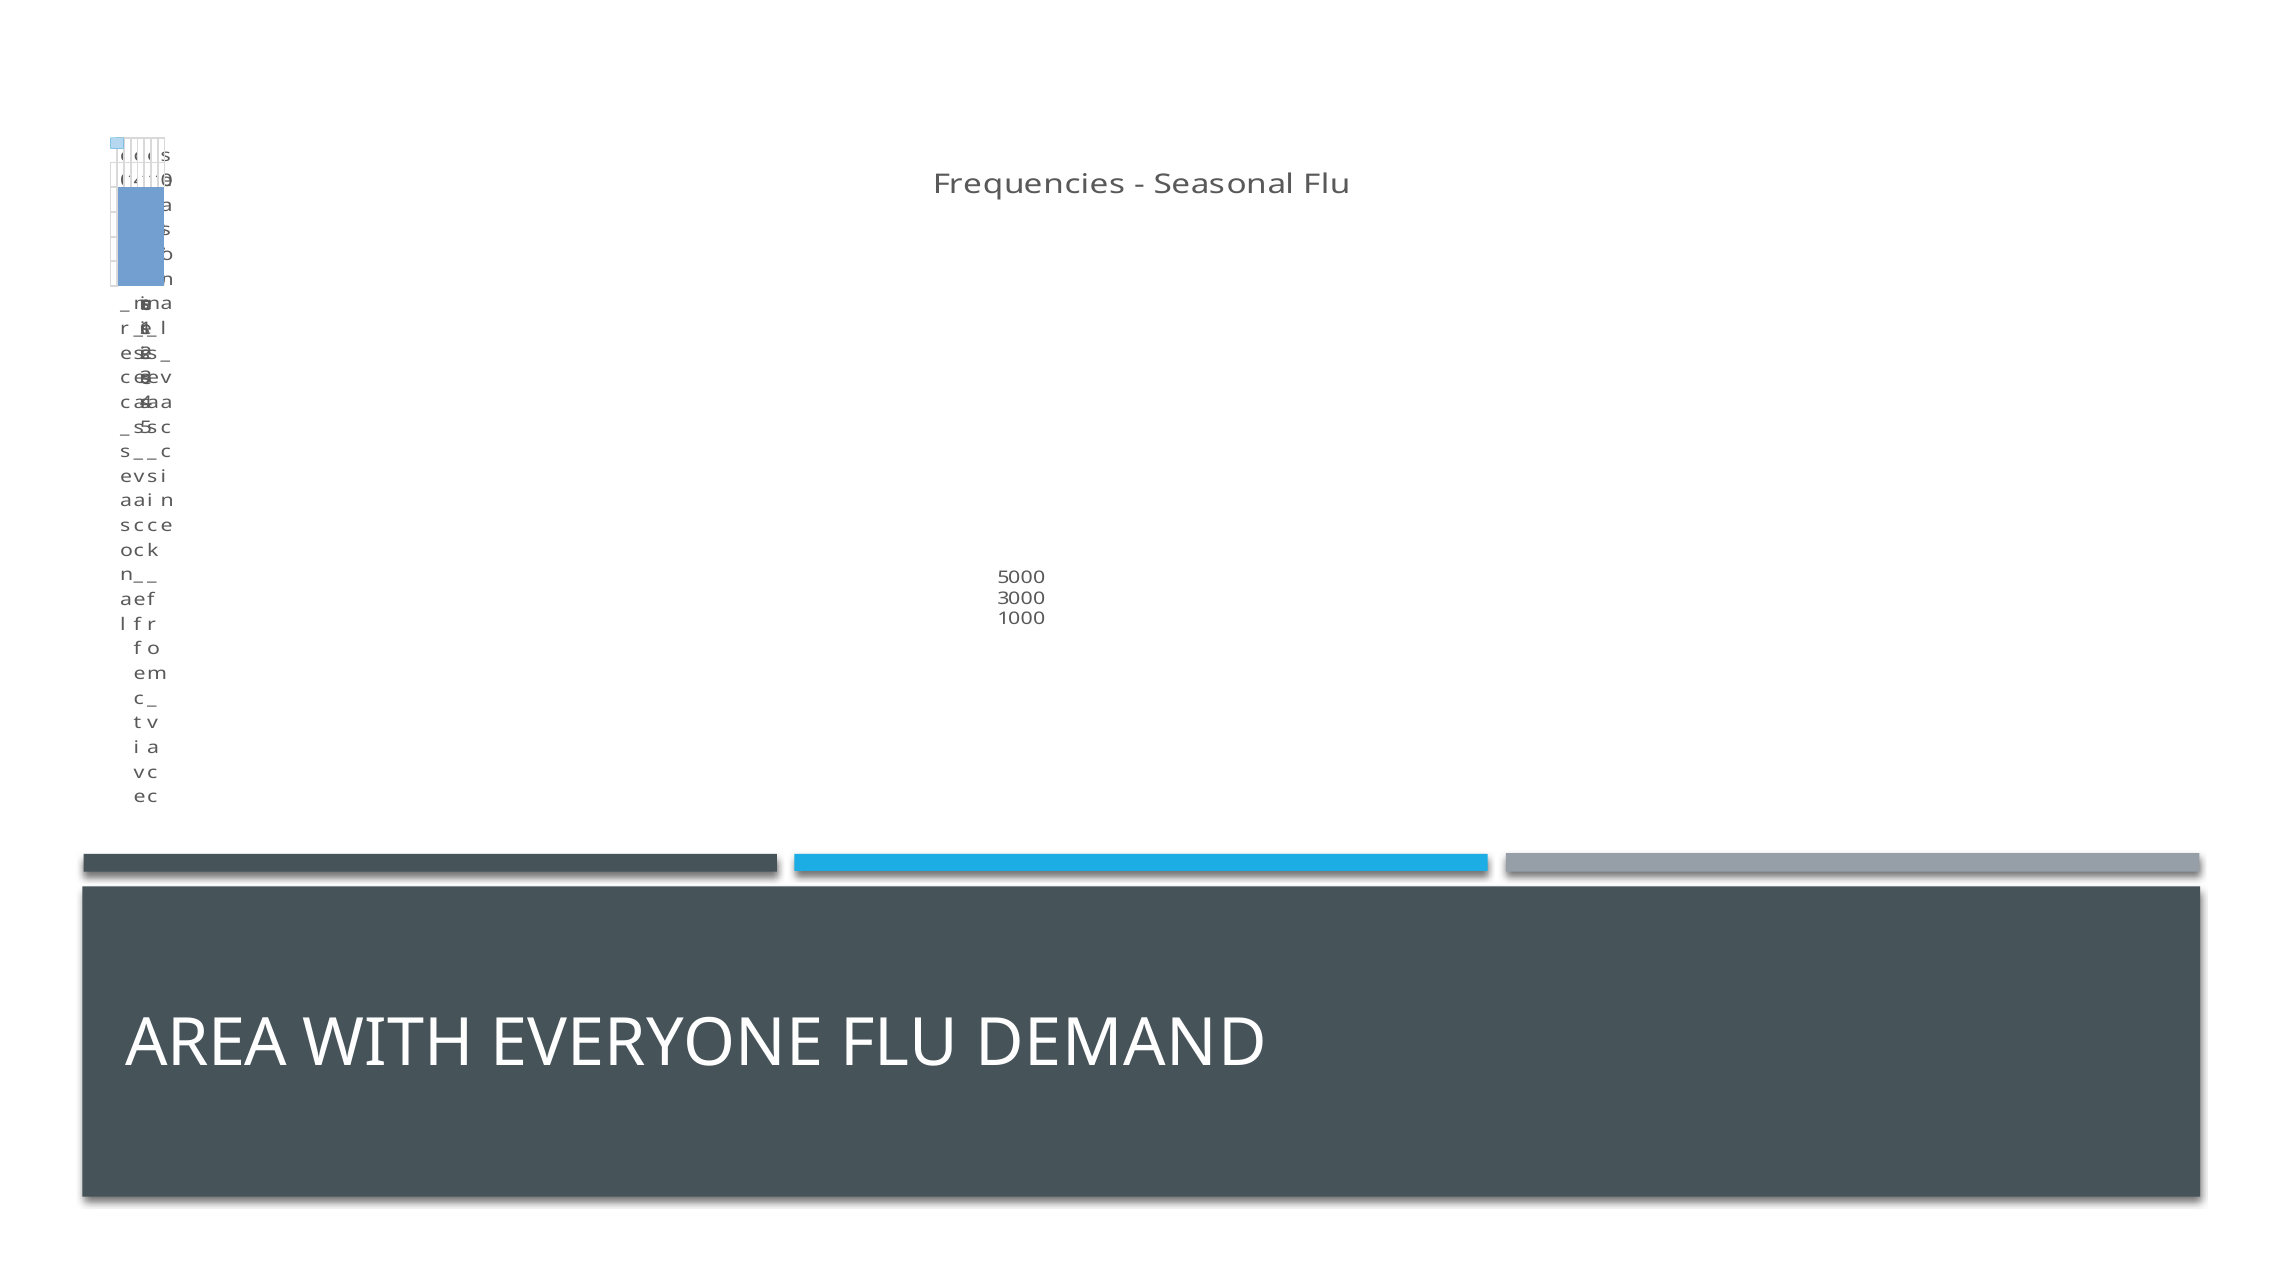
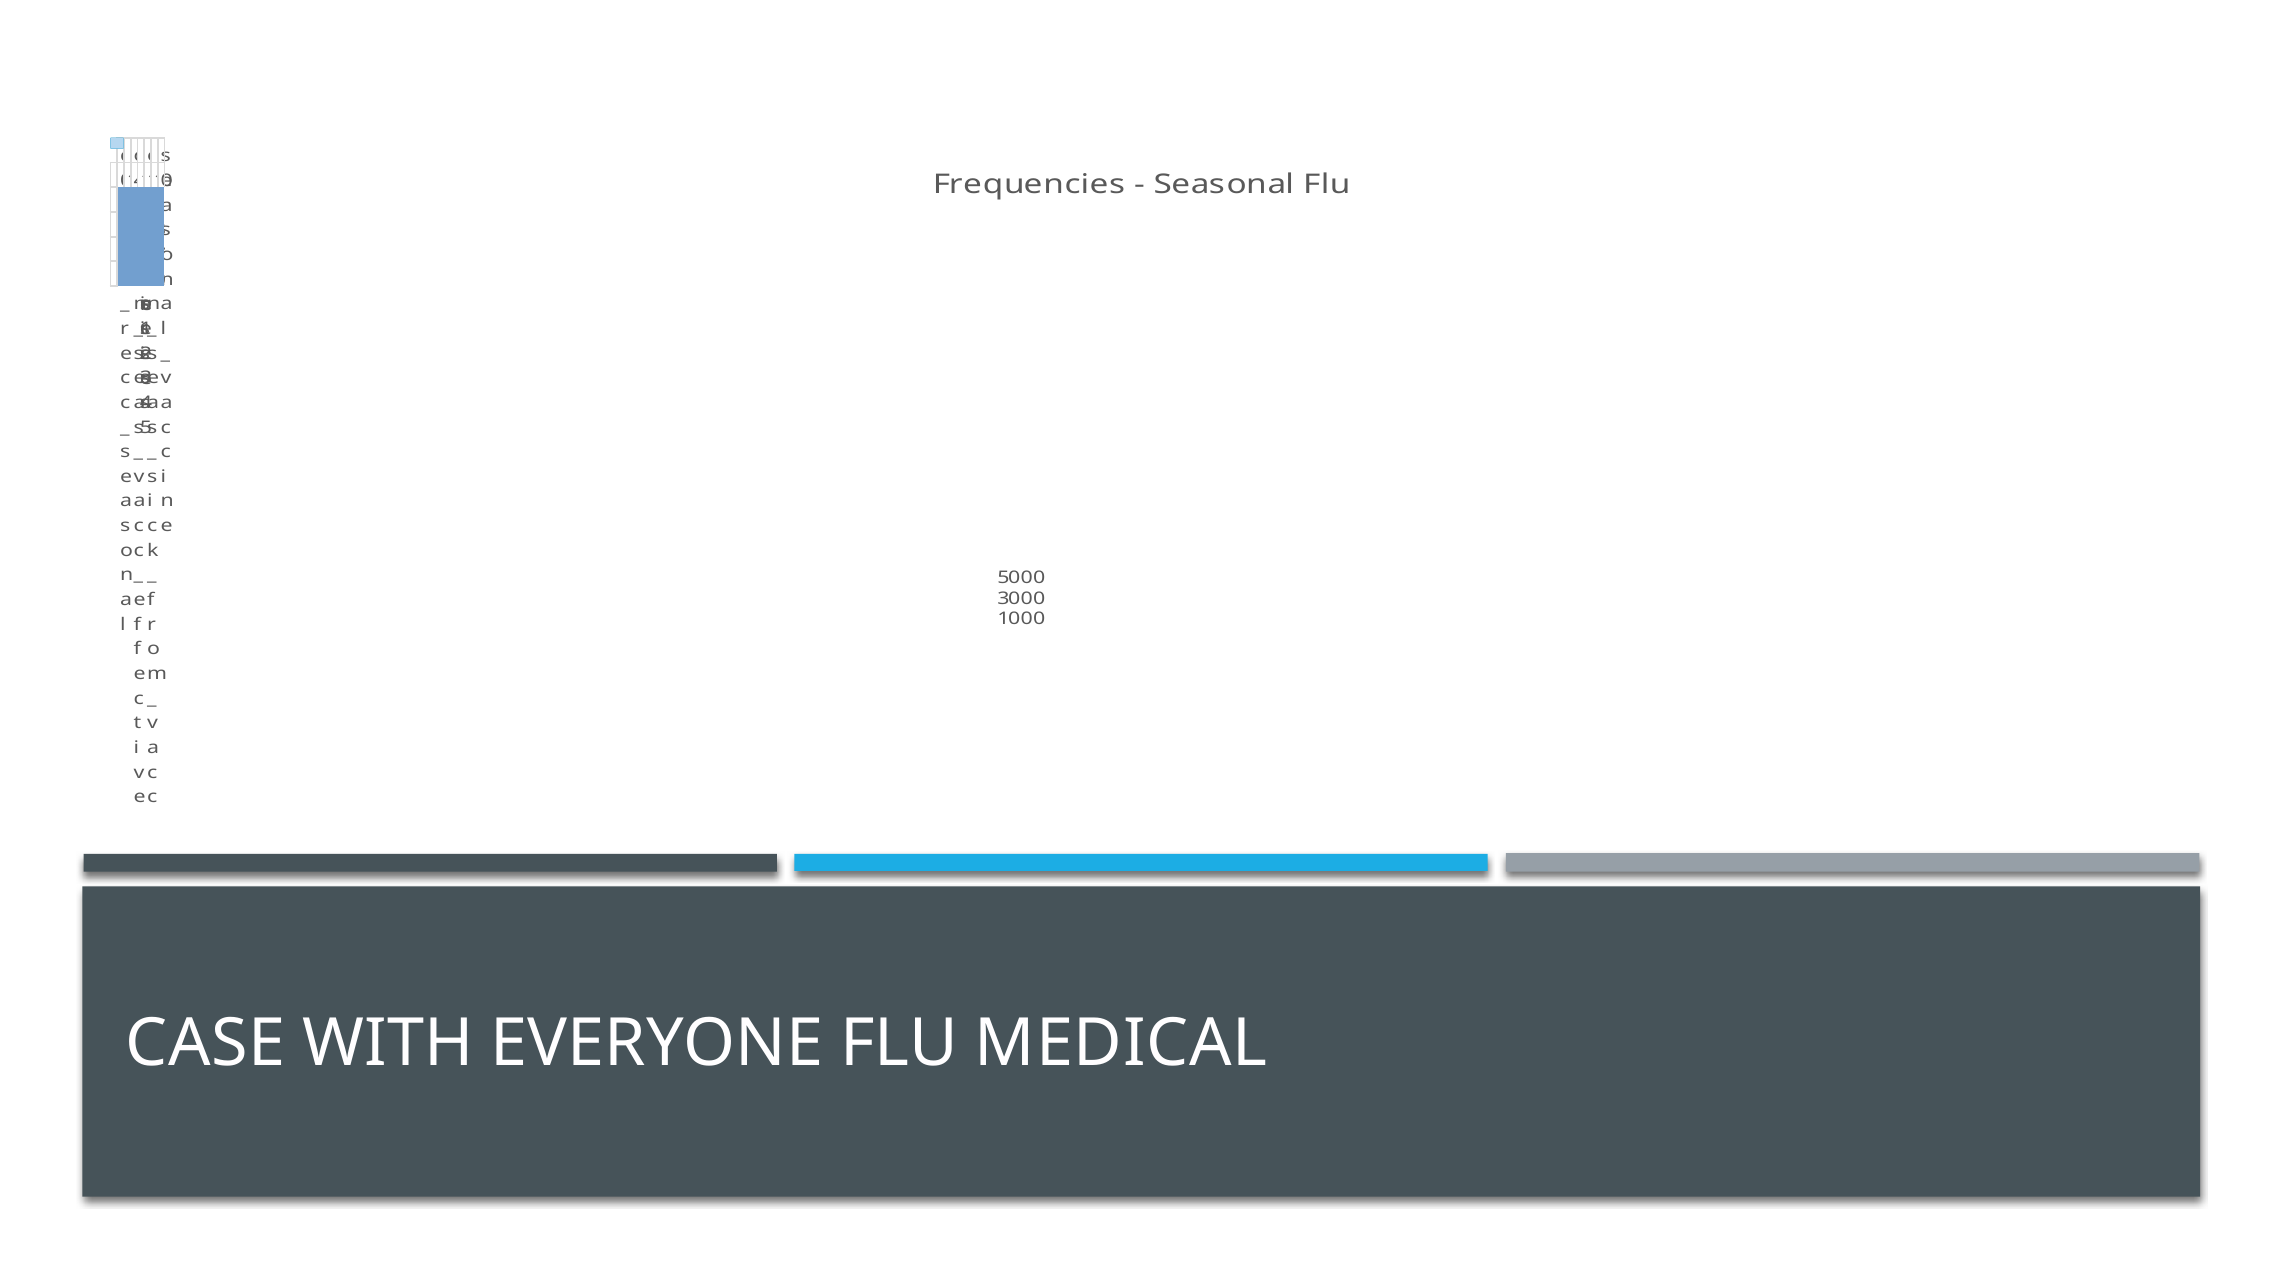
AREA: AREA -> CASE (206, 1044)
DEMAND: DEMAND -> MEDICAL (1121, 1044)
